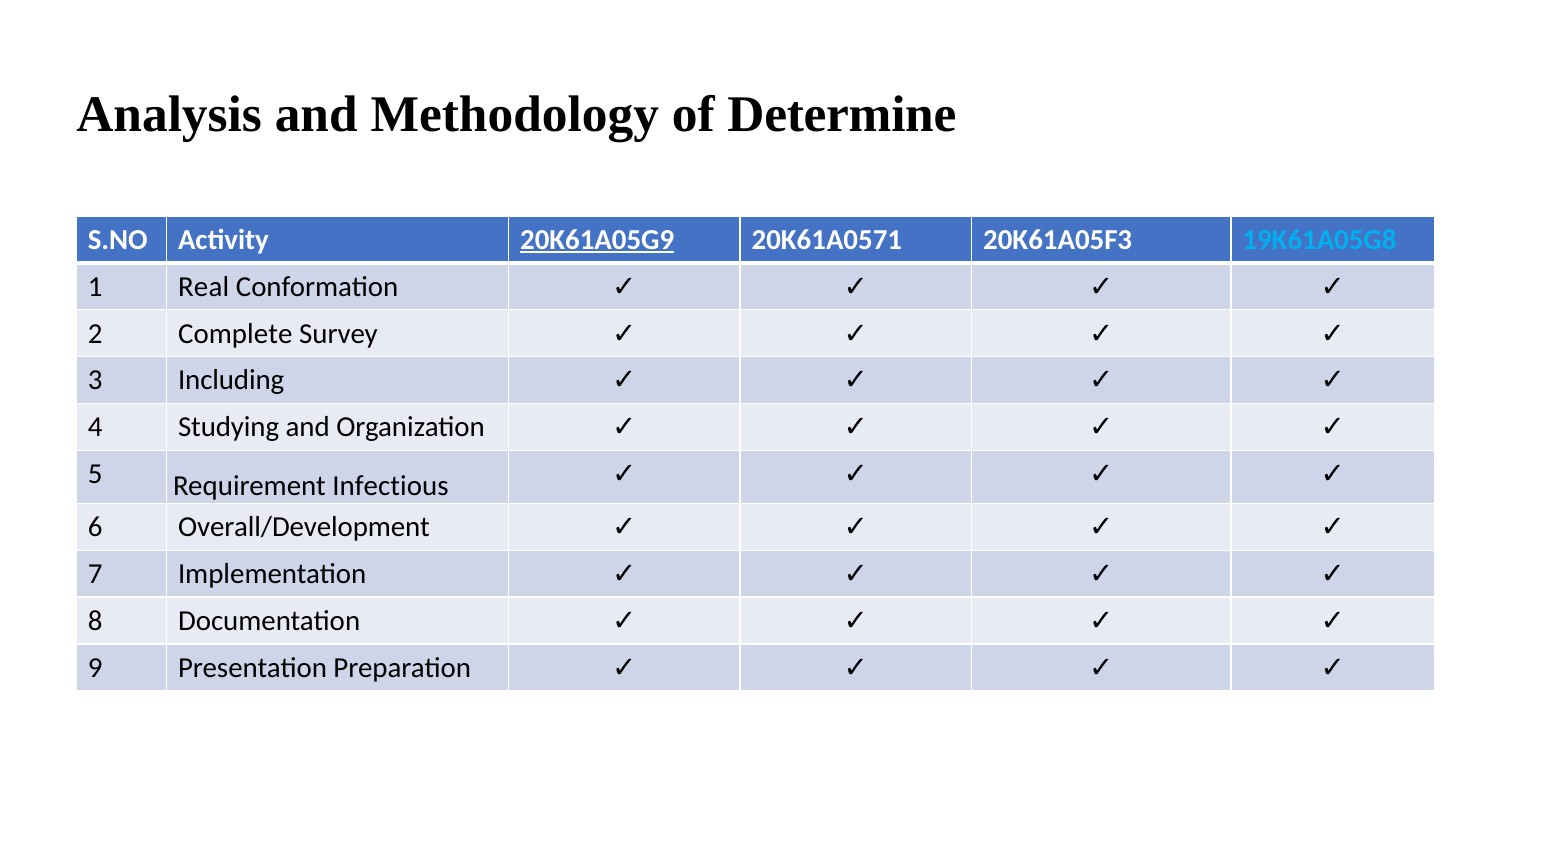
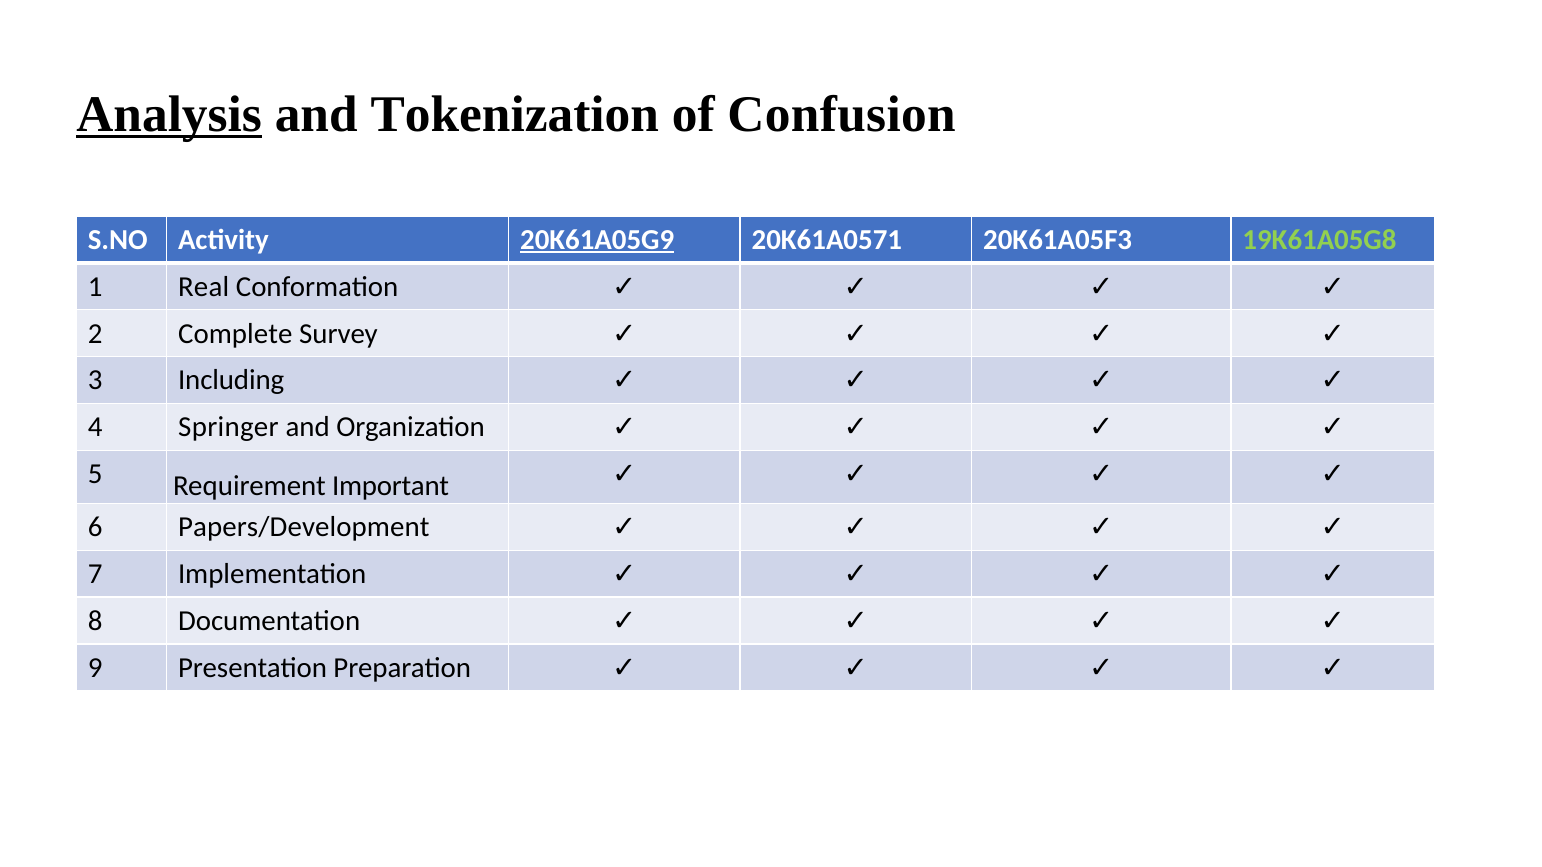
Analysis underline: none -> present (169, 115)
Methodology: Methodology -> Tokenization (515, 115)
Determine: Determine -> Confusion (842, 115)
19K61A05G8 colour: light blue -> light green (1320, 240)
Studying: Studying -> Springer (228, 427)
Infectious: Infectious -> Important (391, 486)
Overall/Development: Overall/Development -> Papers/Development (304, 527)
